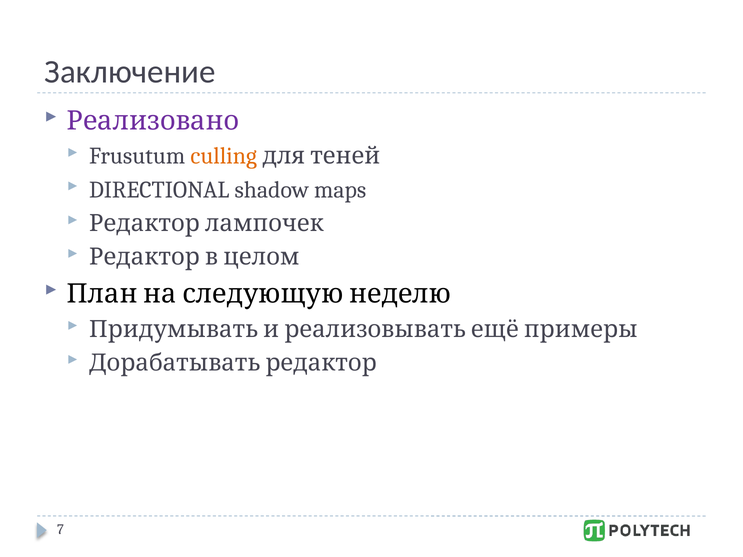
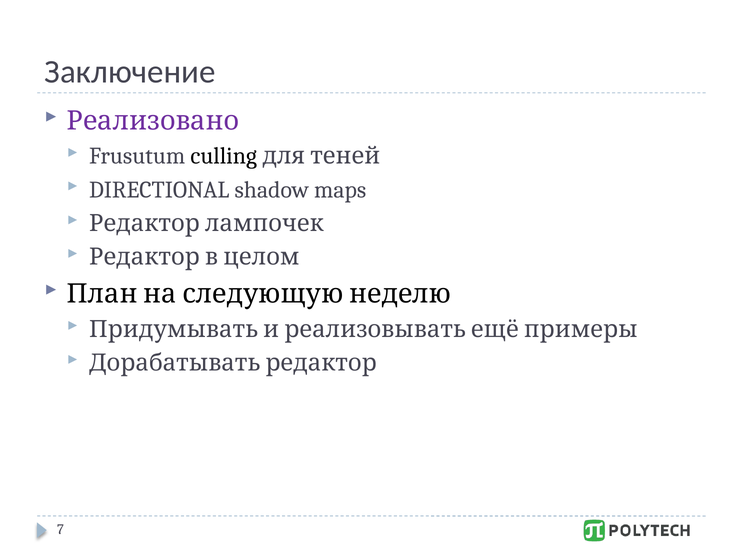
culling colour: orange -> black (224, 156)
